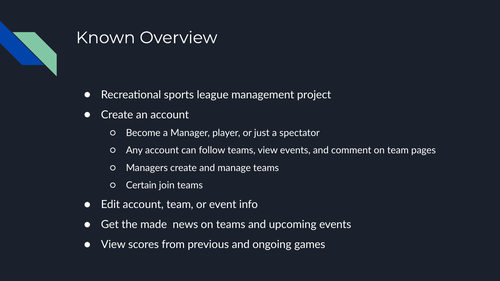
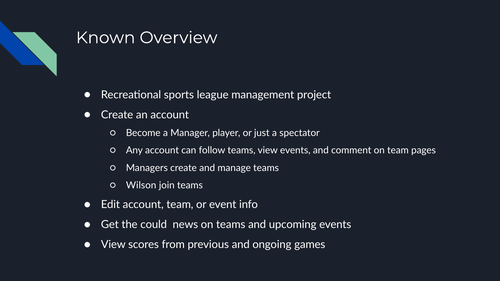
Certain: Certain -> Wilson (141, 186)
made: made -> could (154, 225)
